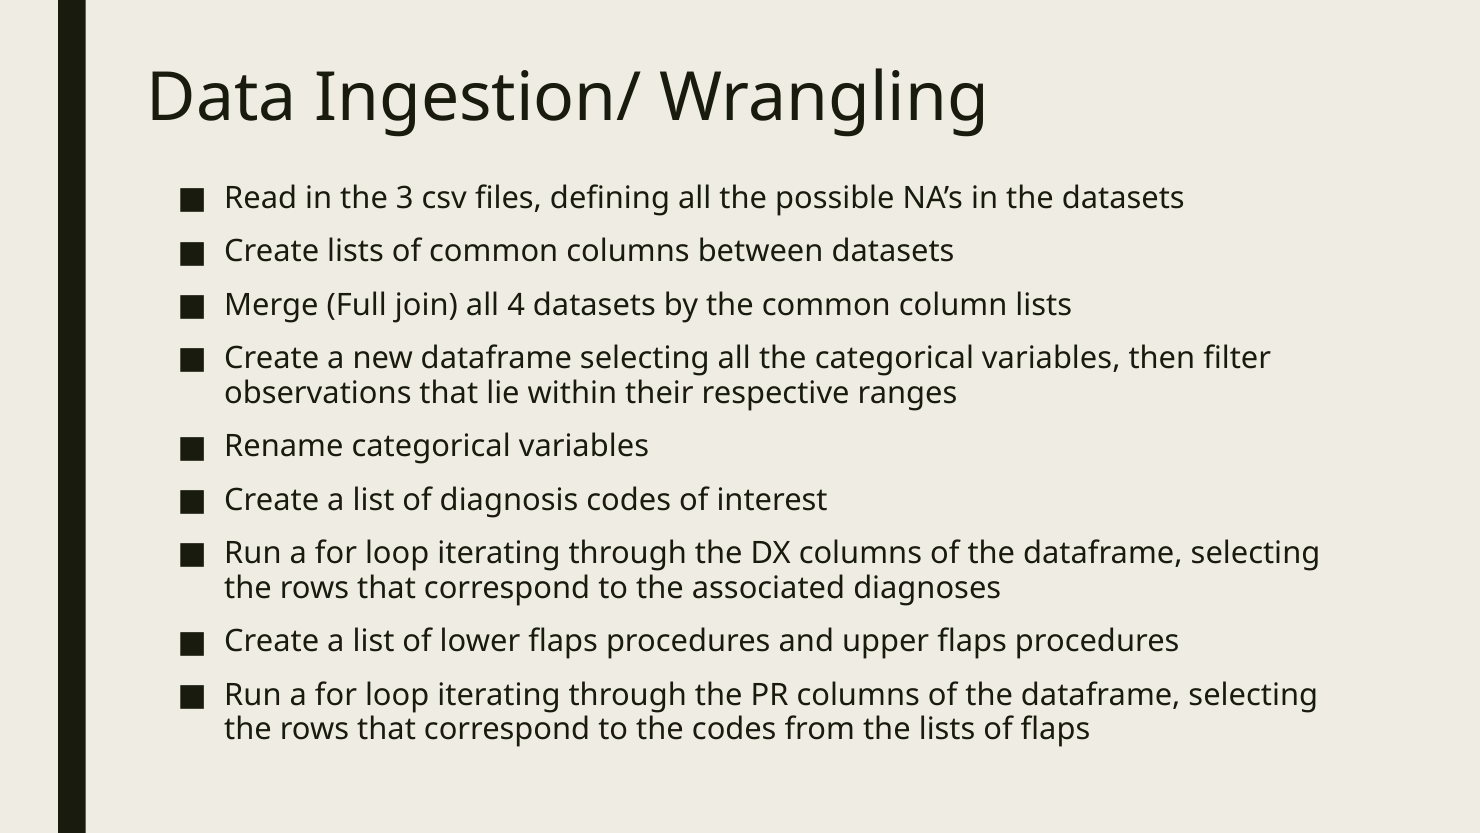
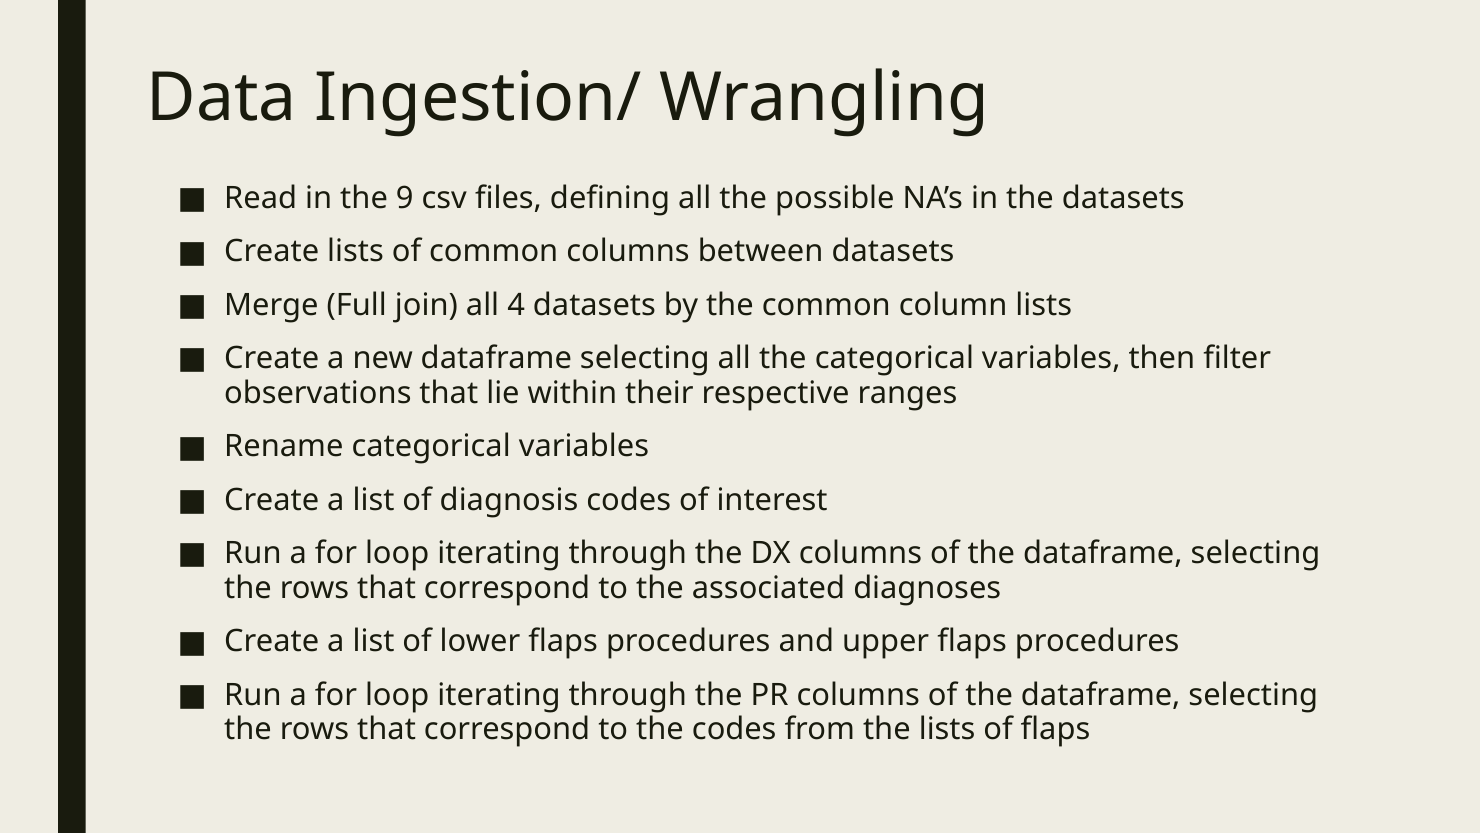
3: 3 -> 9 (405, 198)
